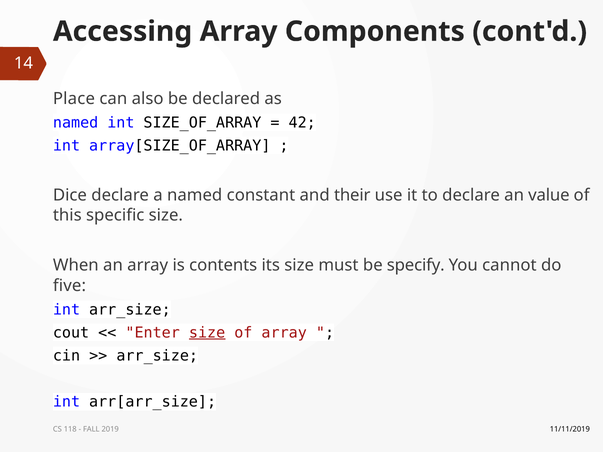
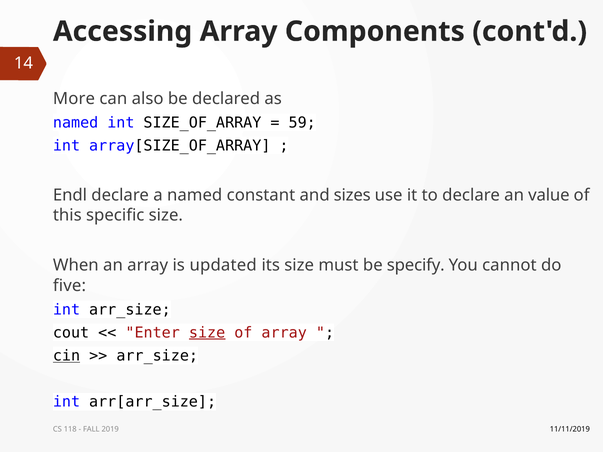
Place: Place -> More (74, 99)
42: 42 -> 59 (302, 123)
Dice: Dice -> Endl (70, 195)
their: their -> sizes (352, 195)
contents: contents -> updated (223, 266)
cin underline: none -> present (67, 356)
